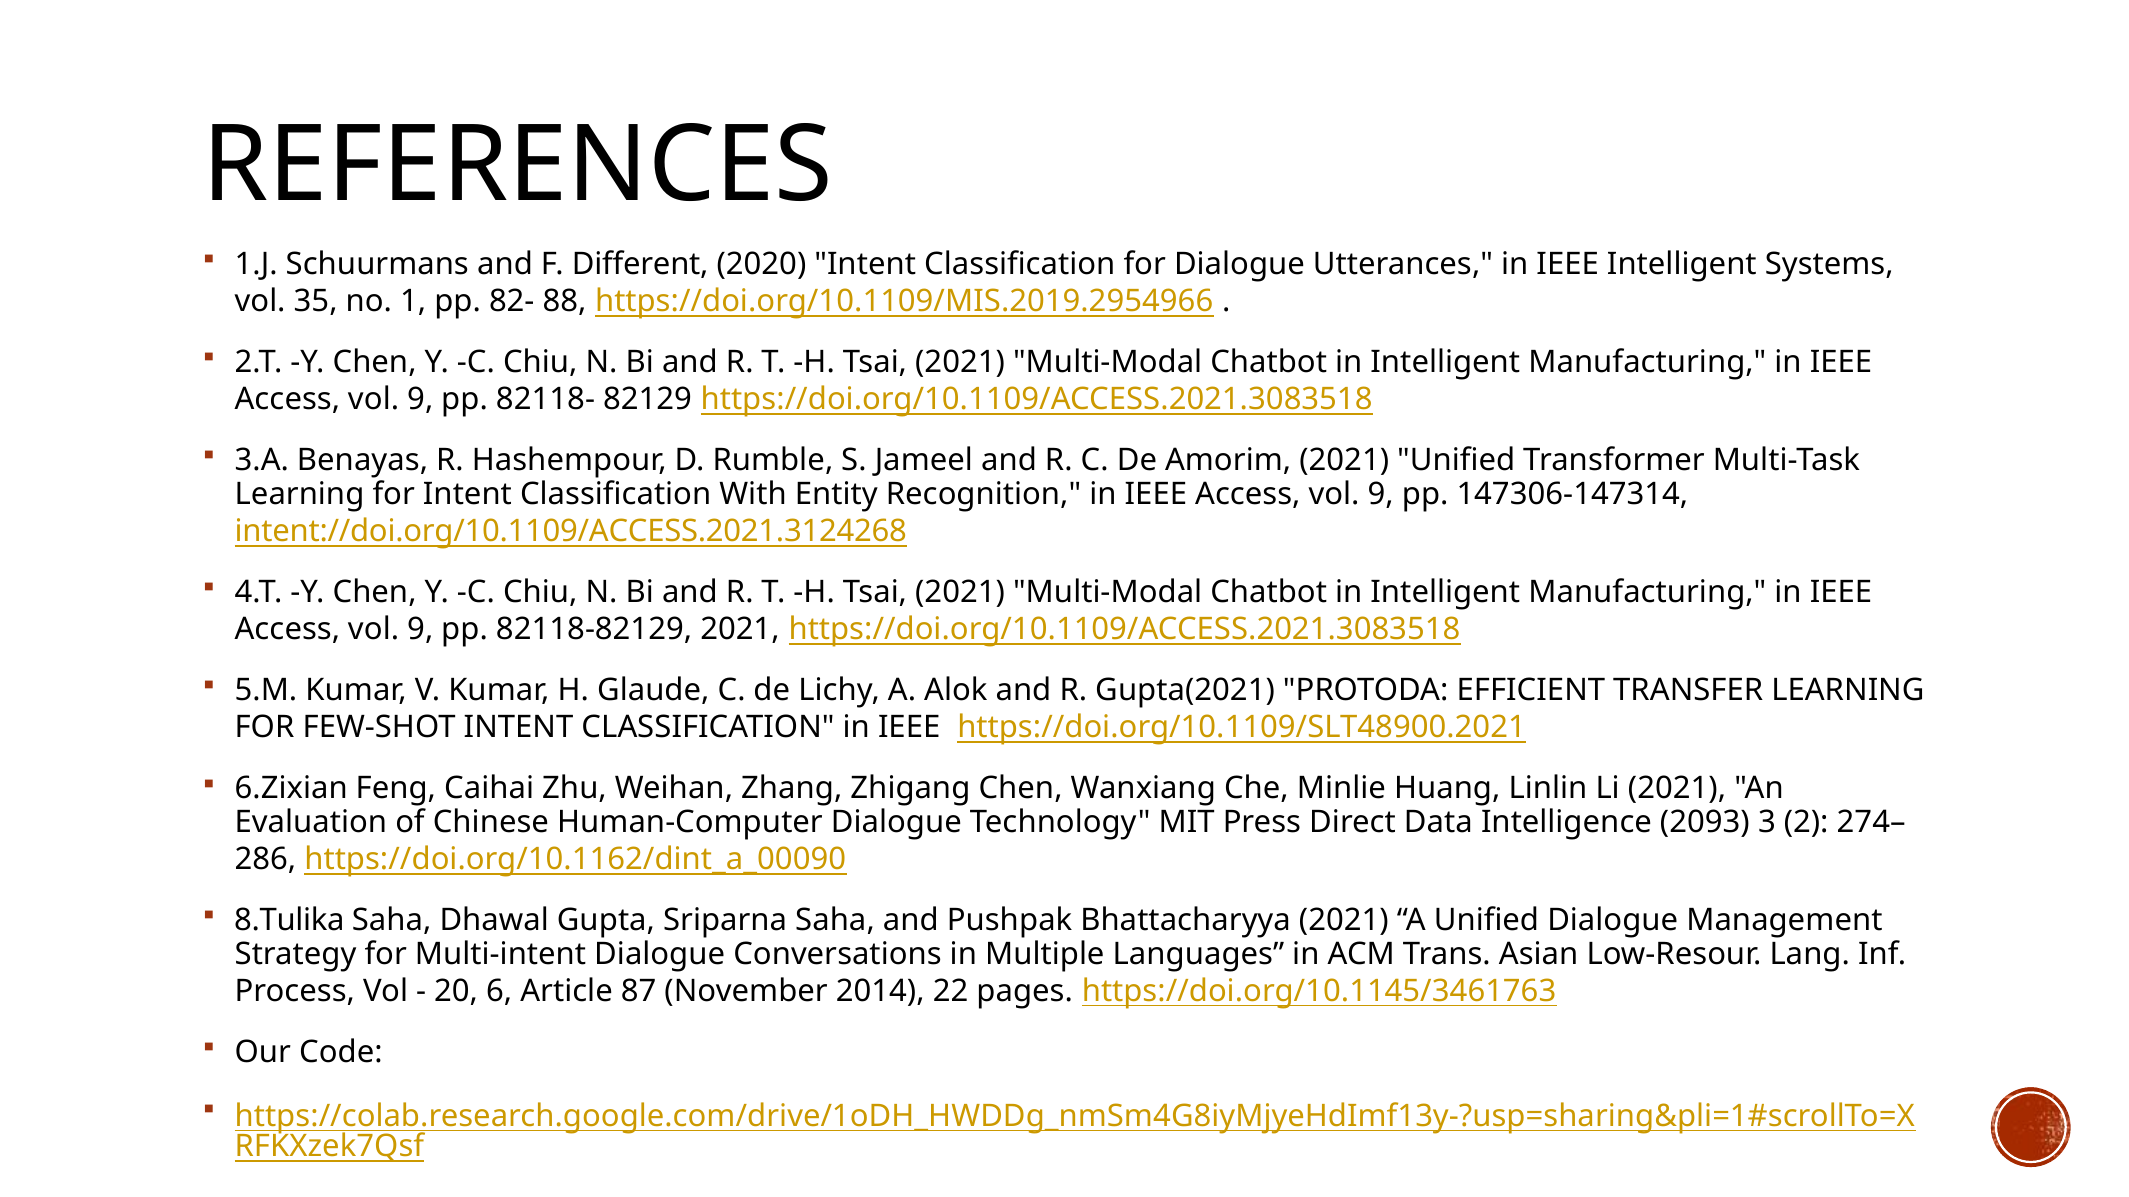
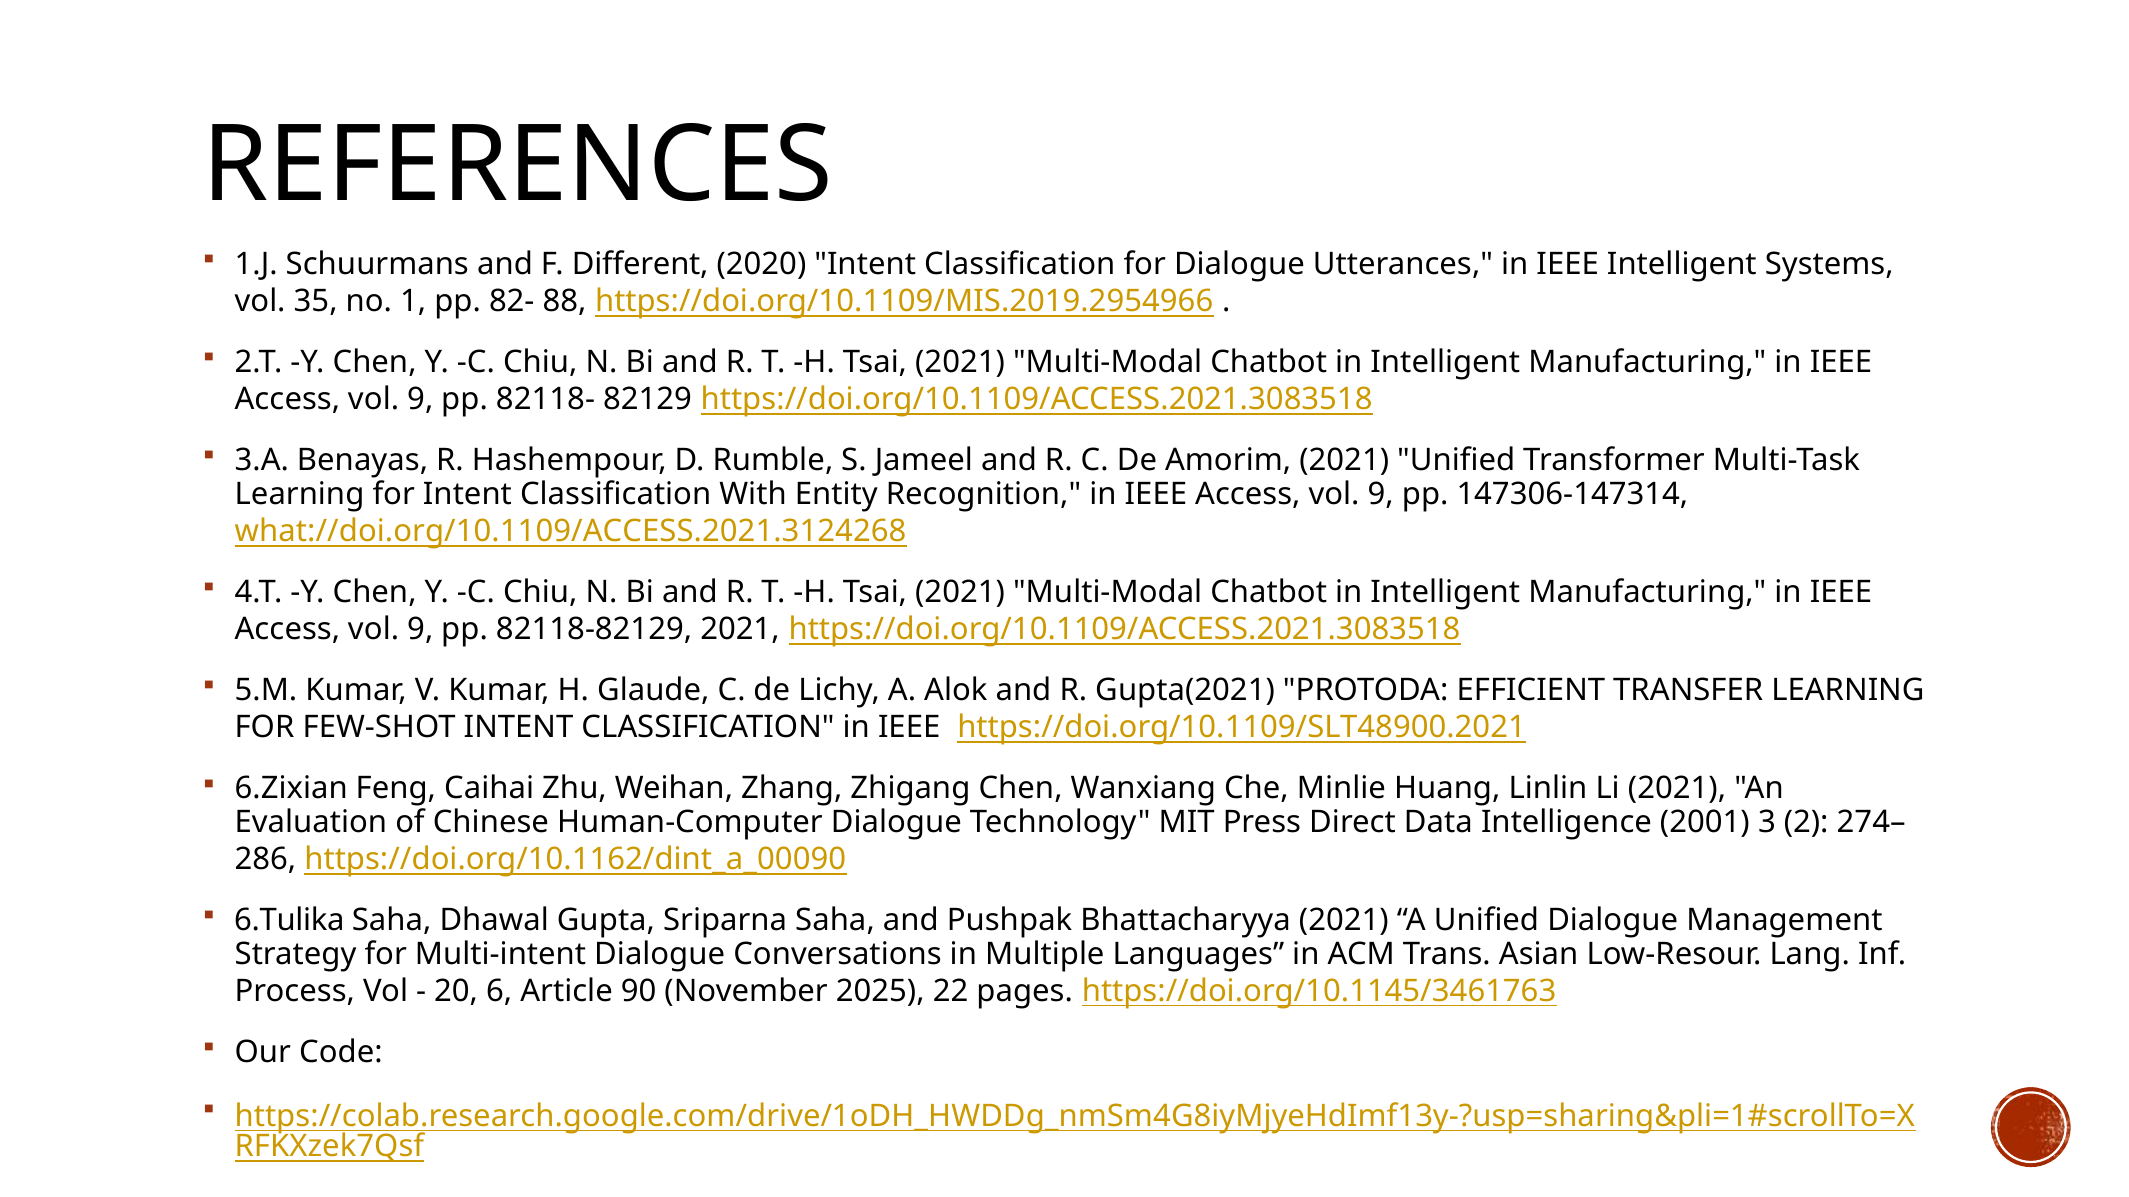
intent://doi.org/10.1109/ACCESS.2021.3124268: intent://doi.org/10.1109/ACCESS.2021.3124268 -> what://doi.org/10.1109/ACCESS.2021.3124268 (571, 531)
2093: 2093 -> 2001 (1705, 823)
8.Tulika: 8.Tulika -> 6.Tulika (289, 921)
87: 87 -> 90 (639, 992)
2014: 2014 -> 2025 (880, 992)
